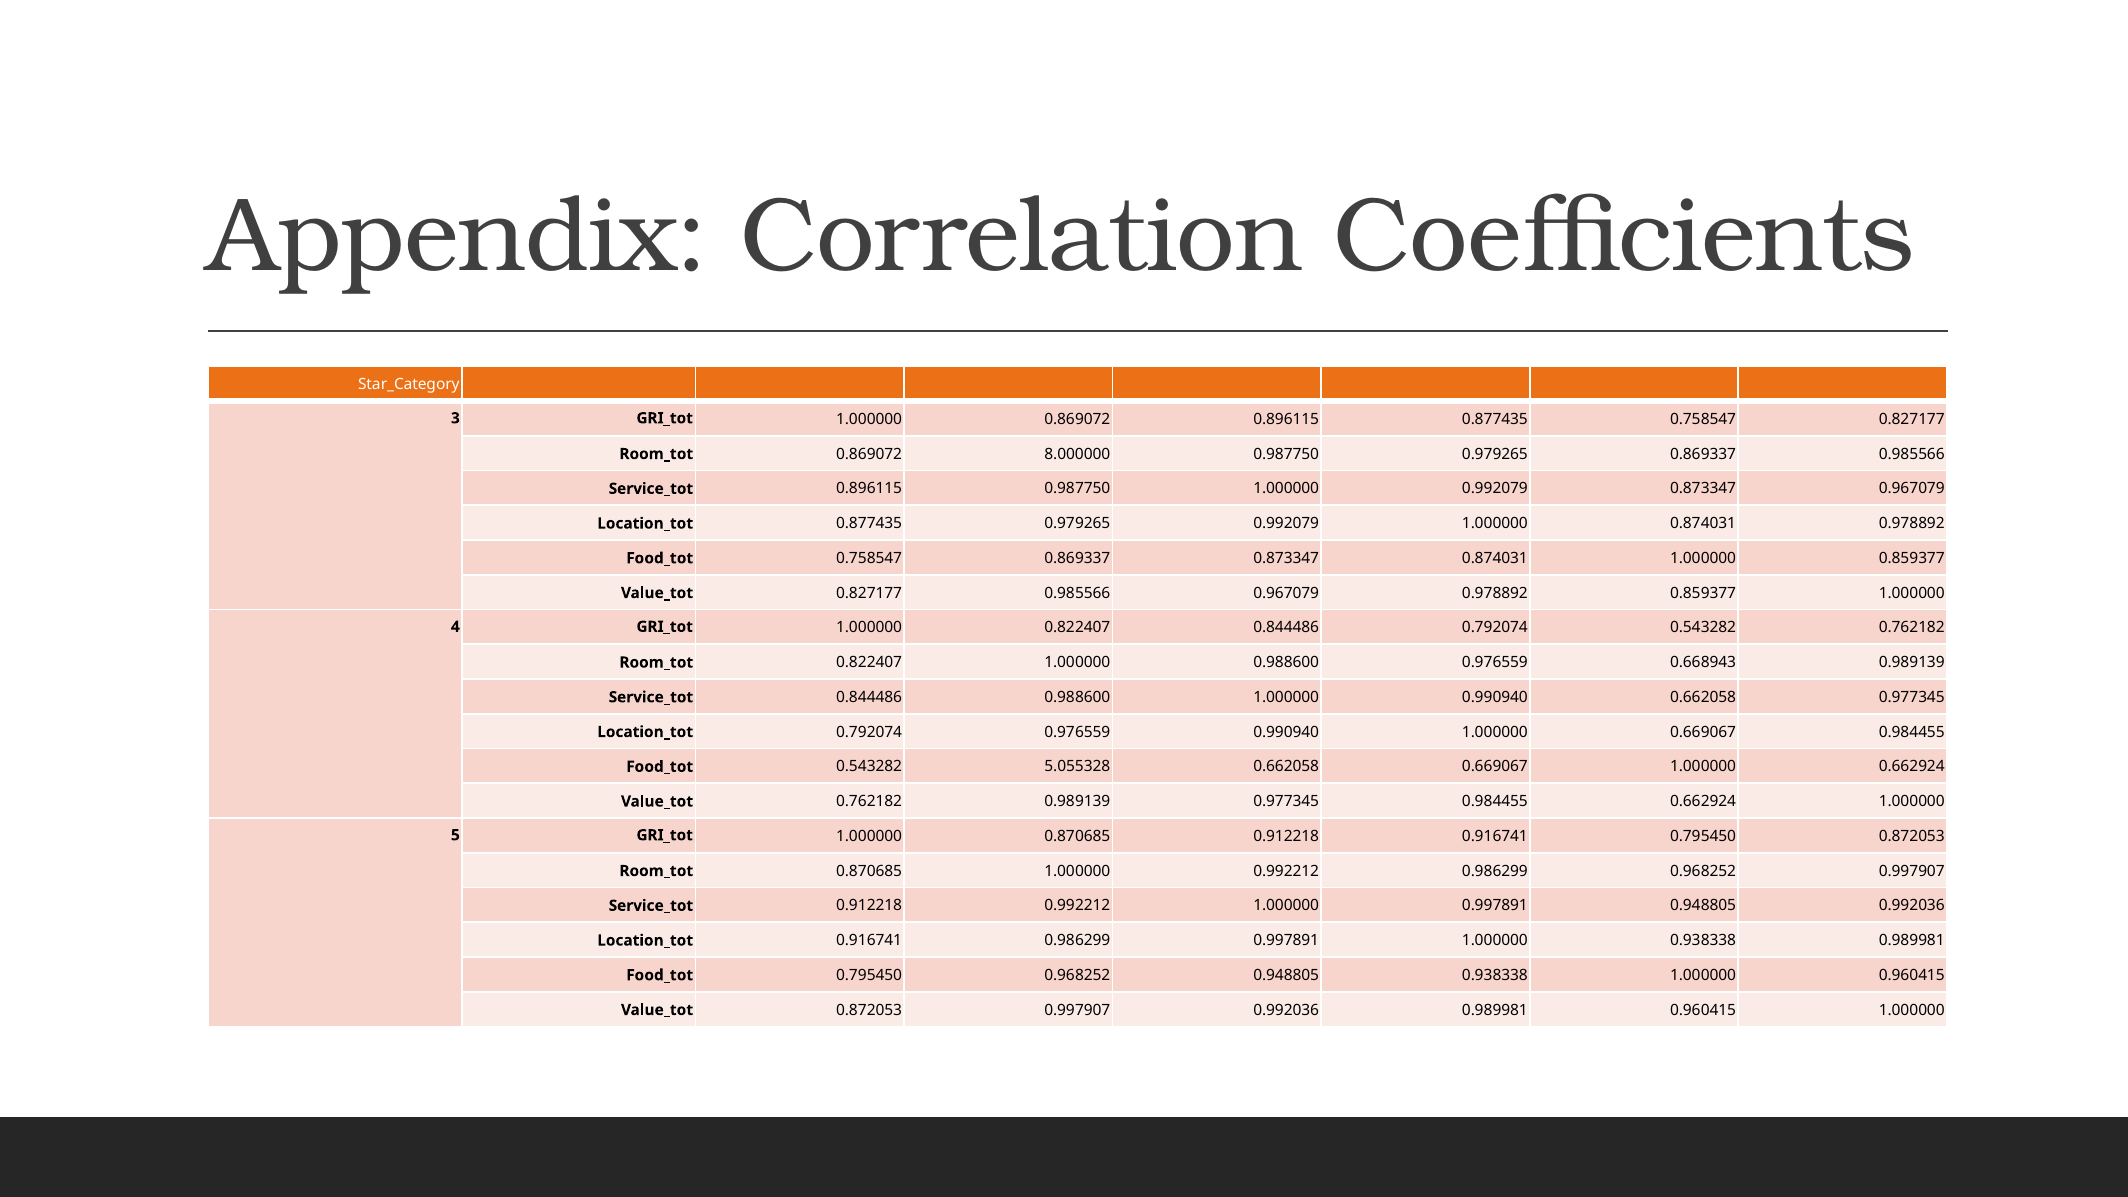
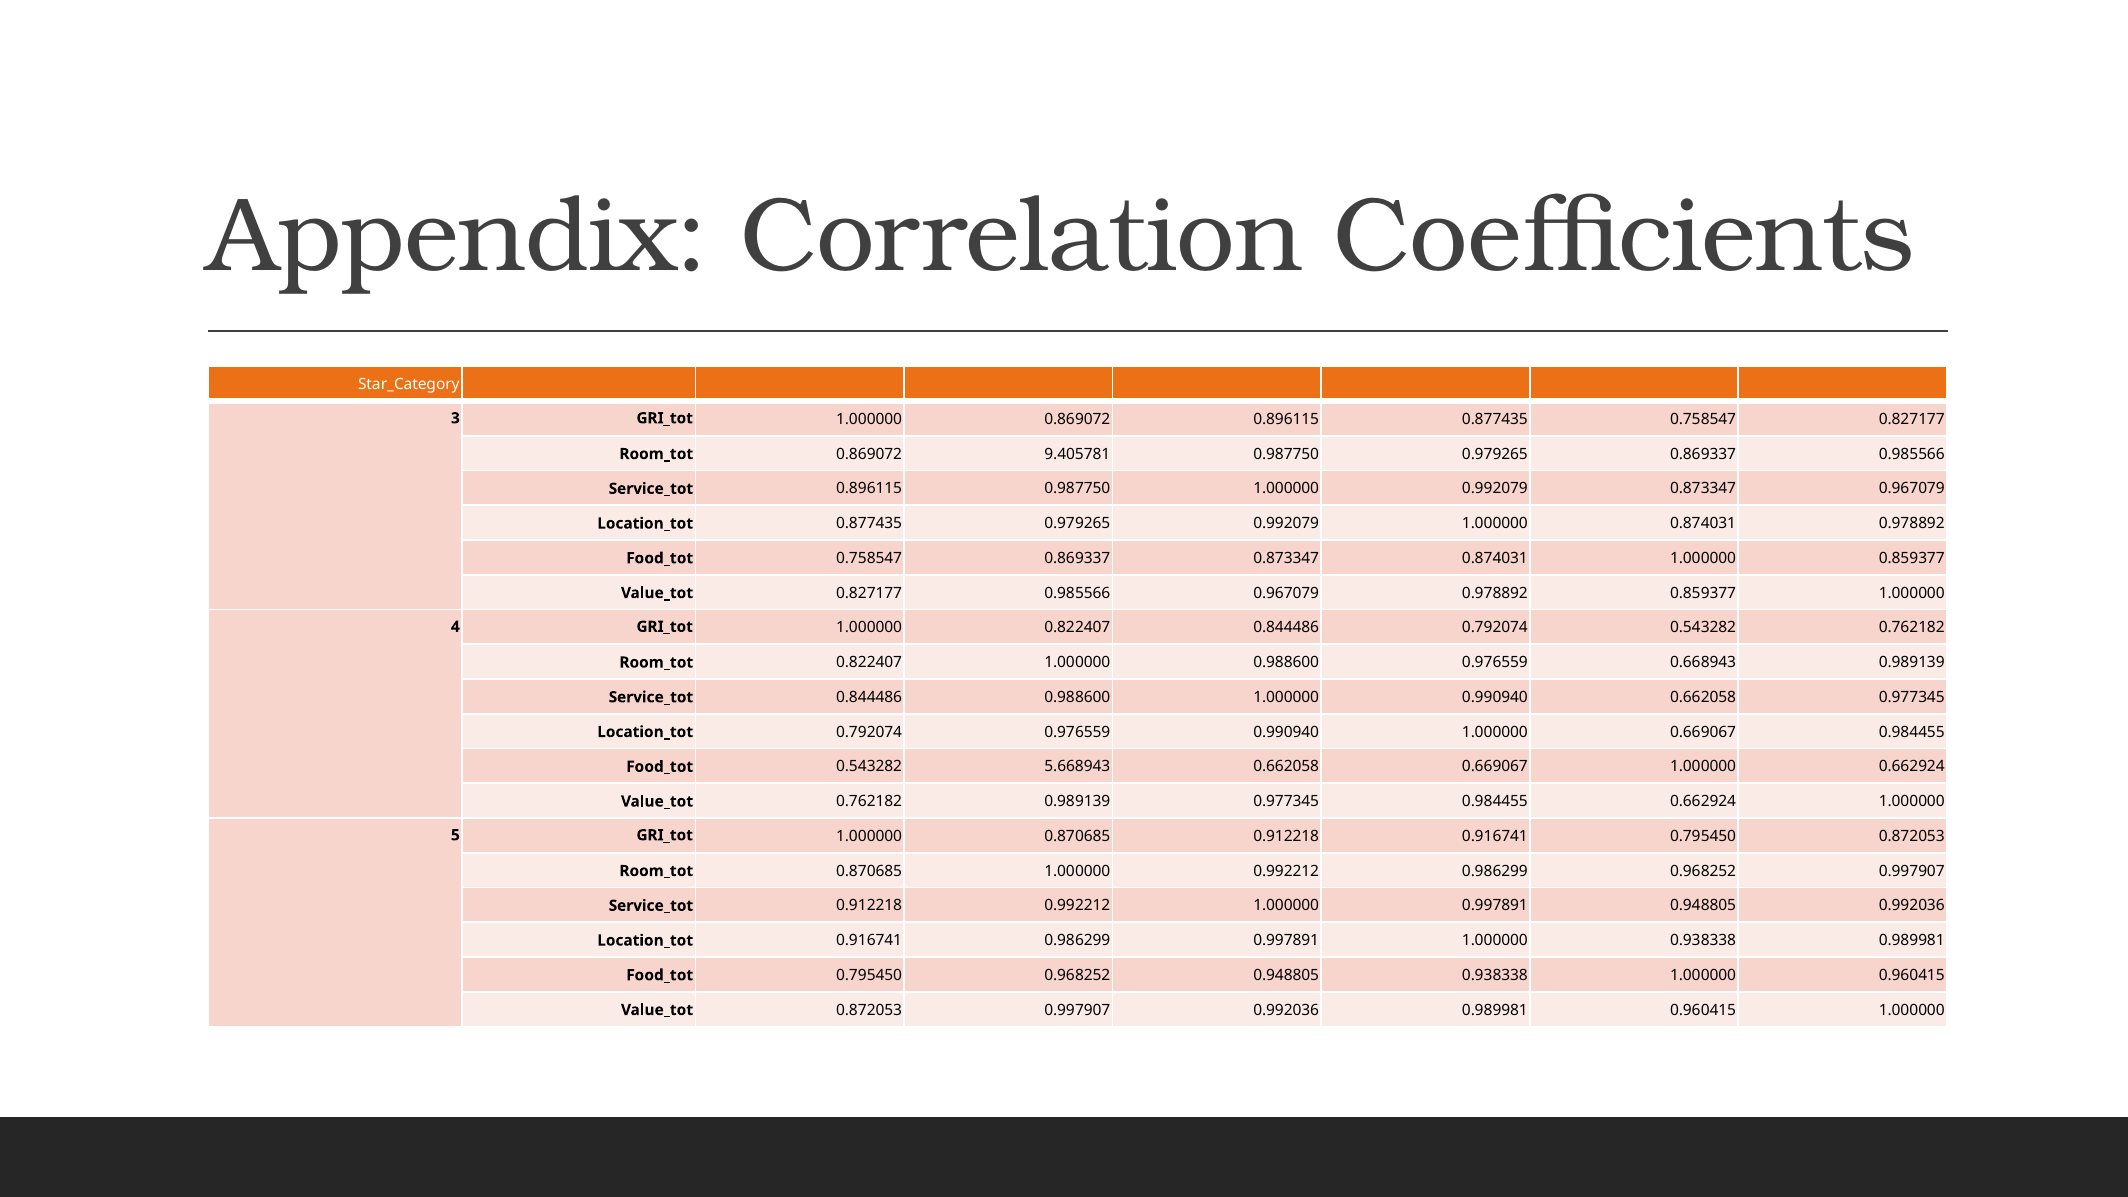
8.000000: 8.000000 -> 9.405781 (1077, 454)
5.055328: 5.055328 -> 5.668943 (1077, 767)
